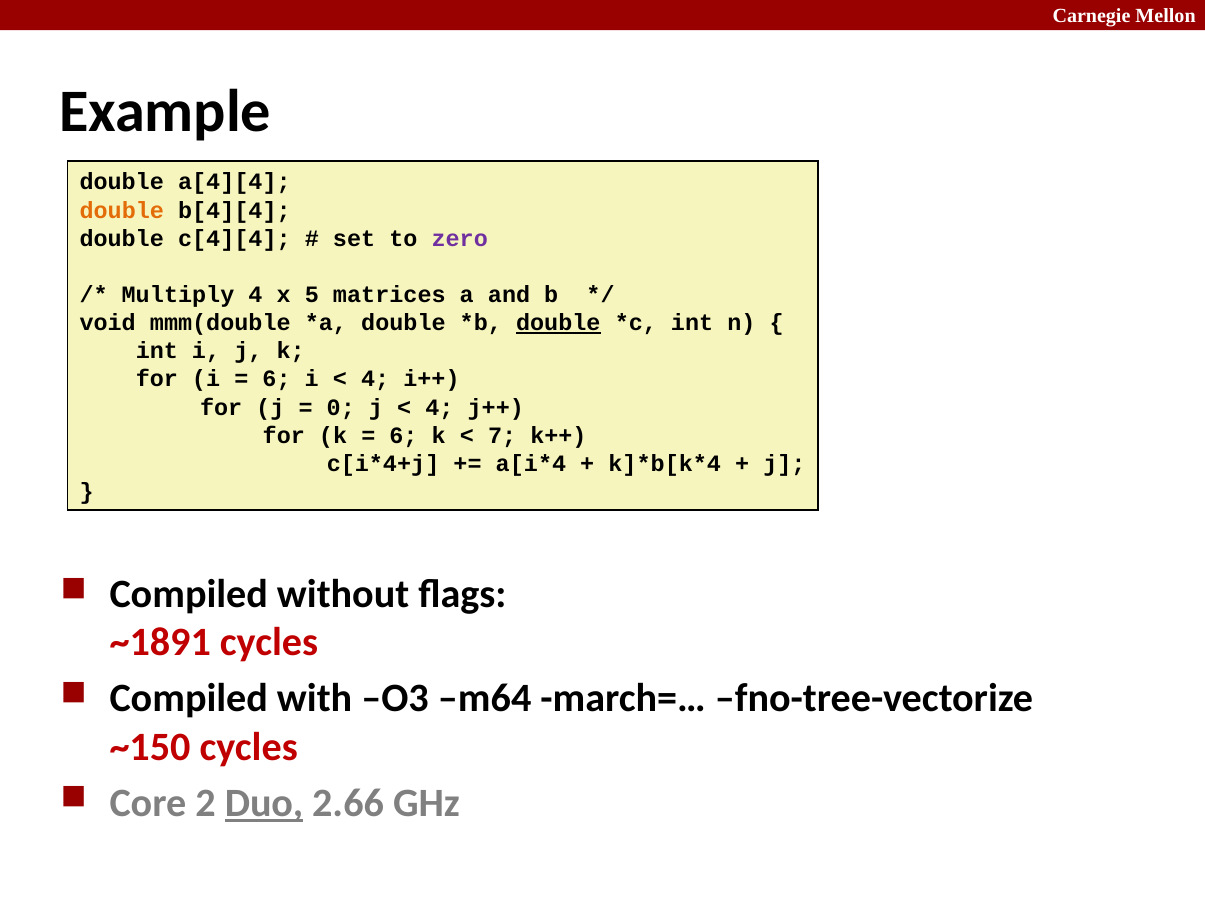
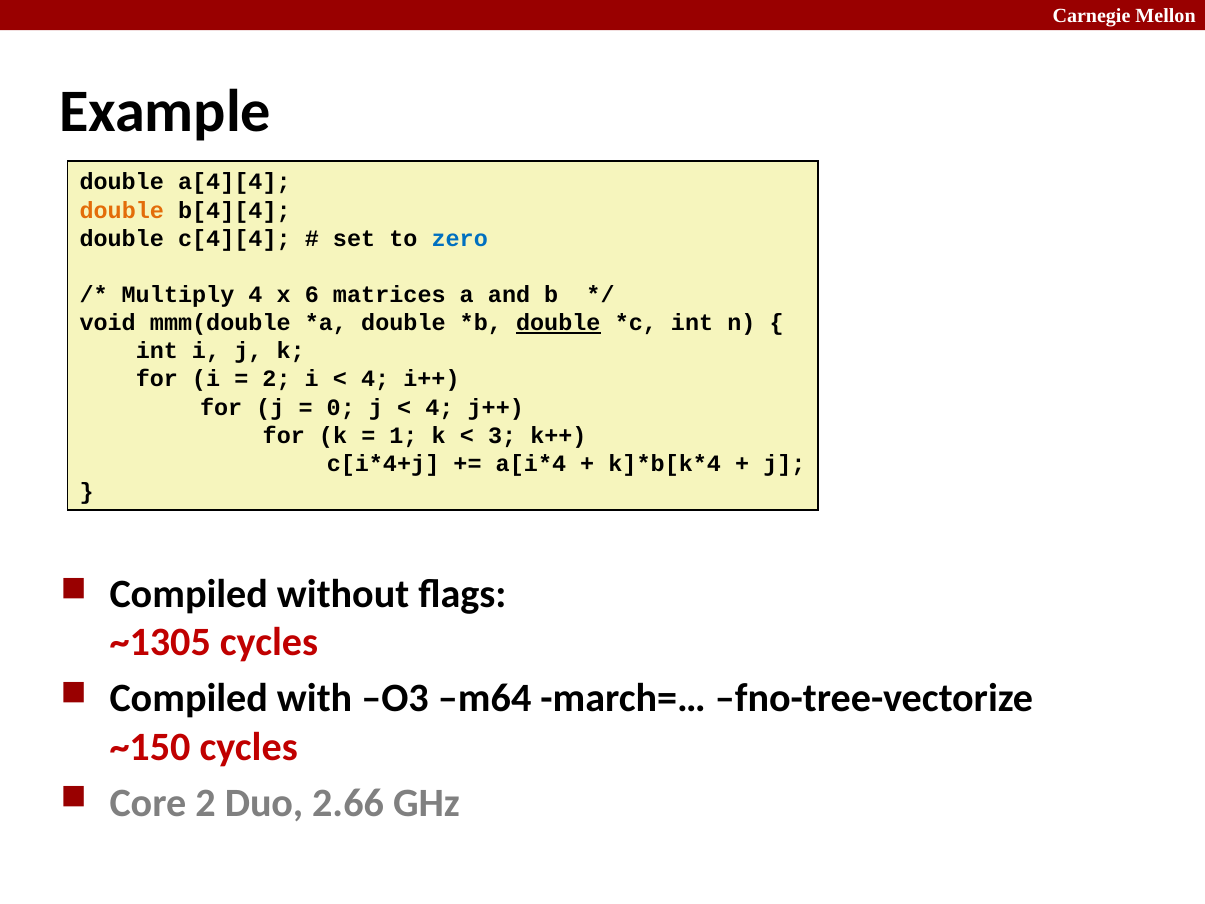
zero colour: purple -> blue (460, 238)
5: 5 -> 6 (312, 295)
6: 6 -> 2 (276, 379)
6: 6 -> 1 (403, 435)
7: 7 -> 3 (502, 435)
~1891: ~1891 -> ~1305 (160, 642)
Duo underline: present -> none (264, 803)
